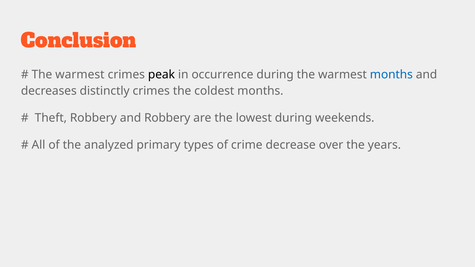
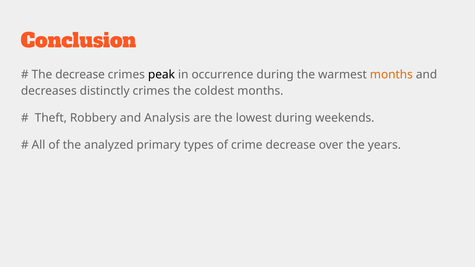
warmest: warmest -> decrease (80, 75)
months colour: blue -> orange (391, 75)
and Robbery: Robbery -> Analysis (167, 118)
